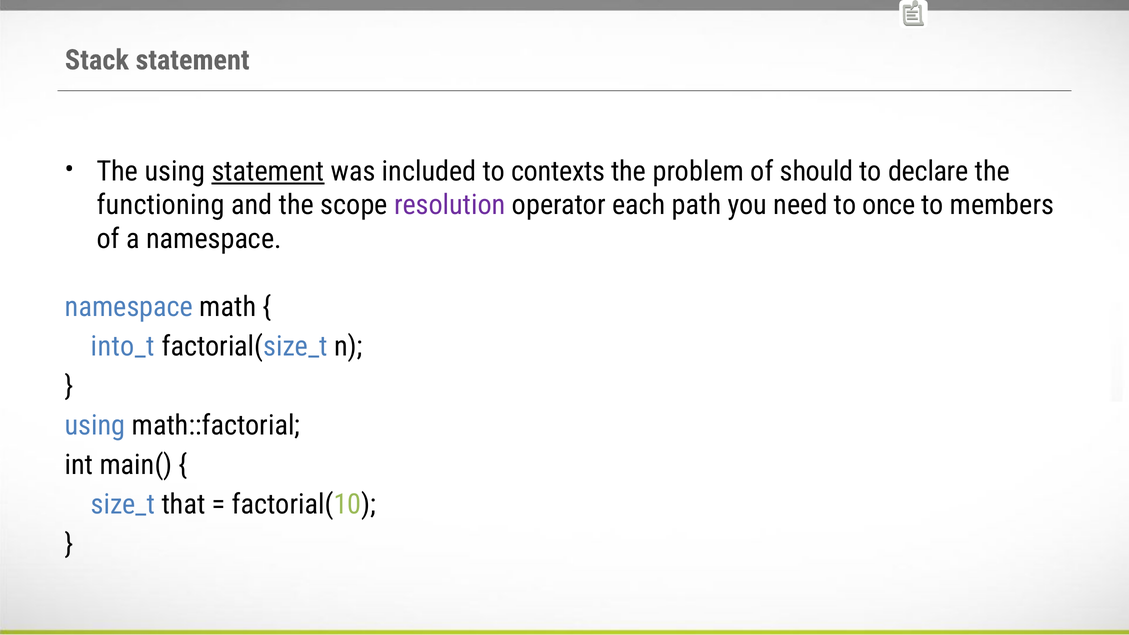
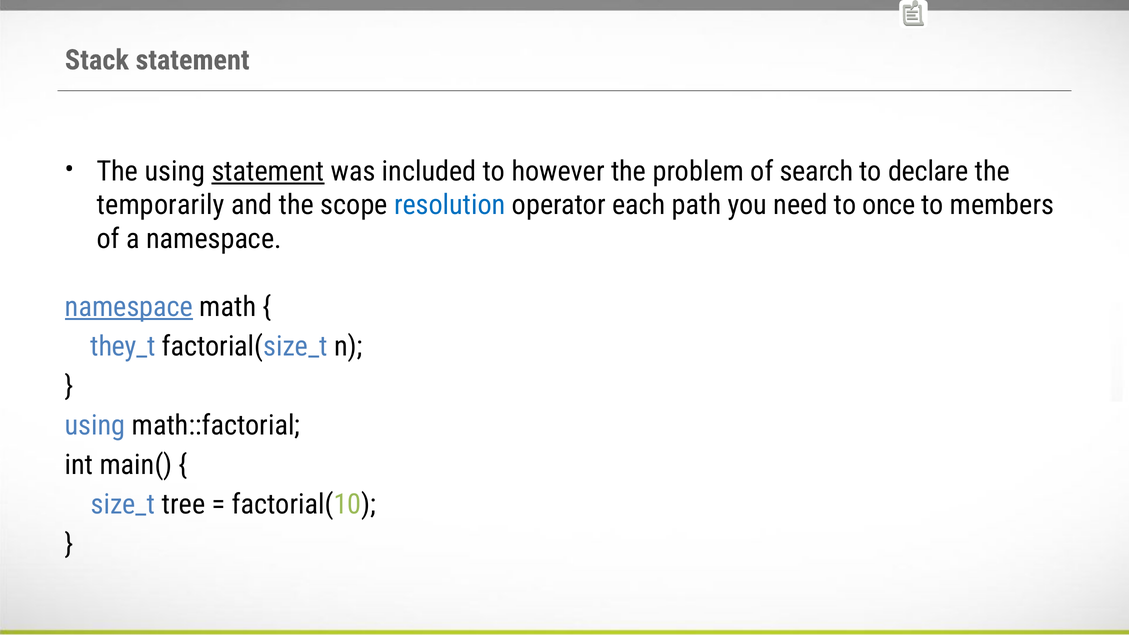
contexts: contexts -> however (558, 171)
should: should -> search (817, 171)
functioning: functioning -> temporarily (161, 205)
resolution colour: purple -> blue (450, 205)
namespace underline: none -> present (129, 307)
into_t: into_t -> they_t (123, 346)
that: that -> tree (183, 504)
